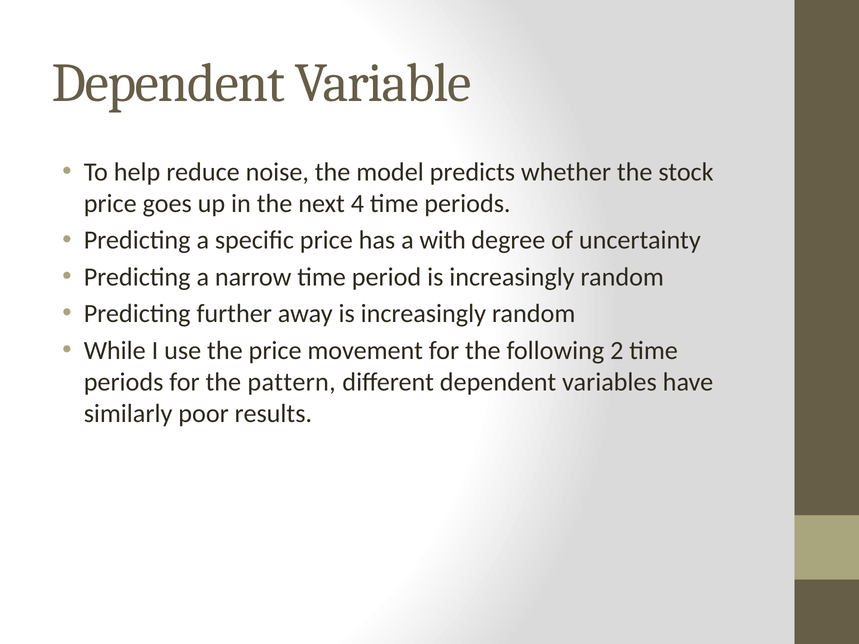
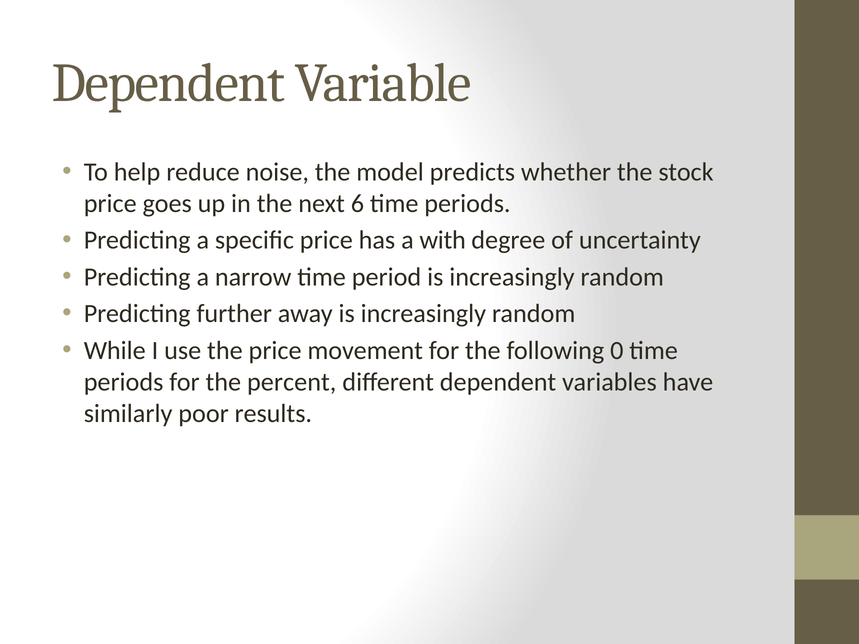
4: 4 -> 6 (357, 204)
2: 2 -> 0 (617, 351)
pattern: pattern -> percent (292, 382)
